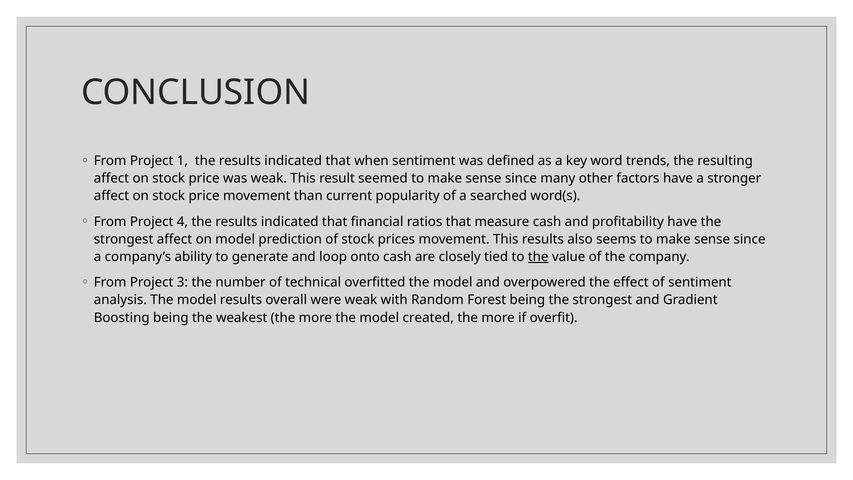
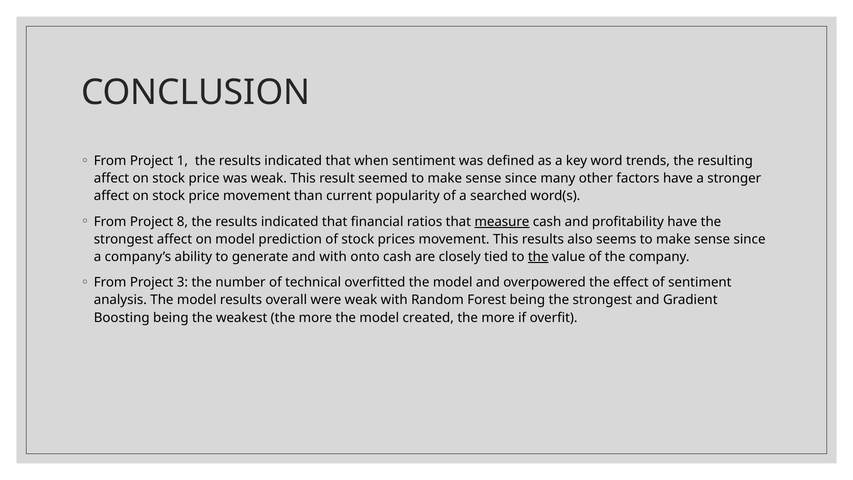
4: 4 -> 8 (182, 222)
measure underline: none -> present (502, 222)
and loop: loop -> with (333, 257)
